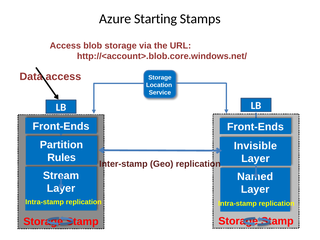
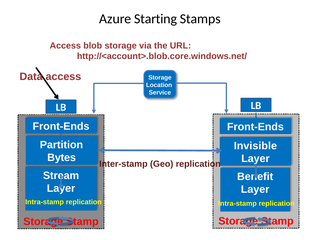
Rules: Rules -> Bytes (62, 158)
Named: Named -> Benefit (255, 177)
